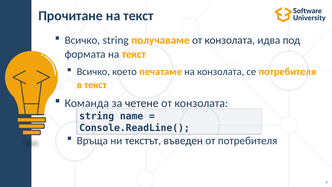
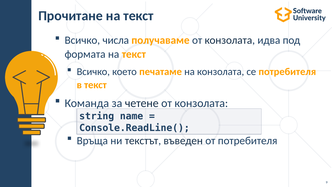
Всичко string: string -> числа (116, 40)
